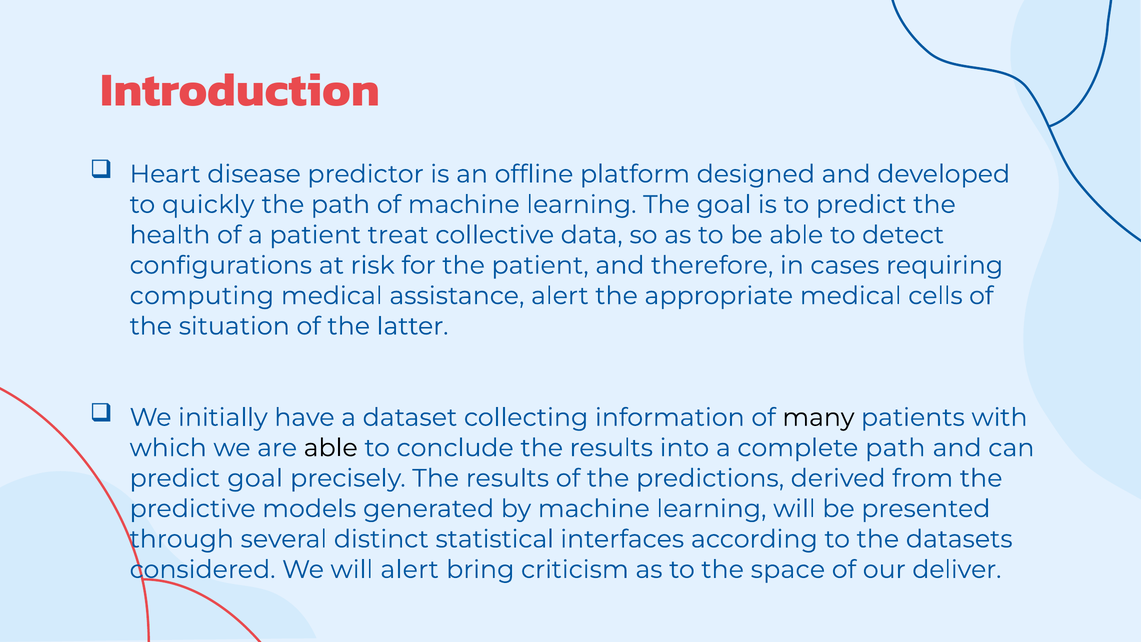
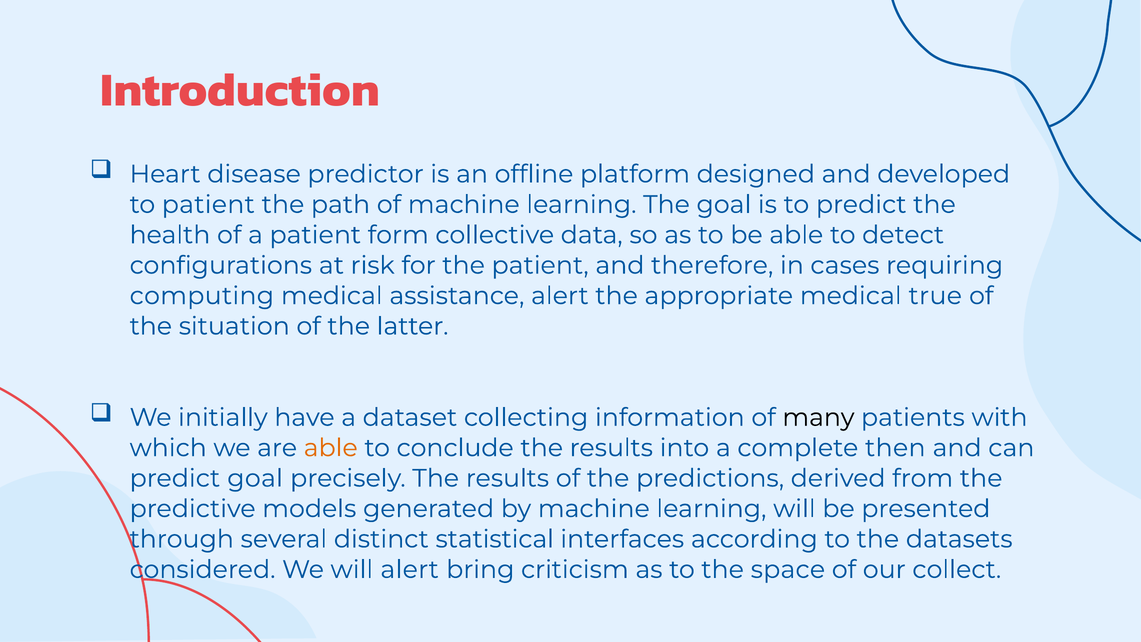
to quickly: quickly -> patient (208, 204)
treat: treat -> form (398, 235)
cells: cells -> true (935, 296)
able colour: black -> orange (331, 448)
complete path: path -> then (895, 448)
deliver: deliver -> collect (957, 569)
